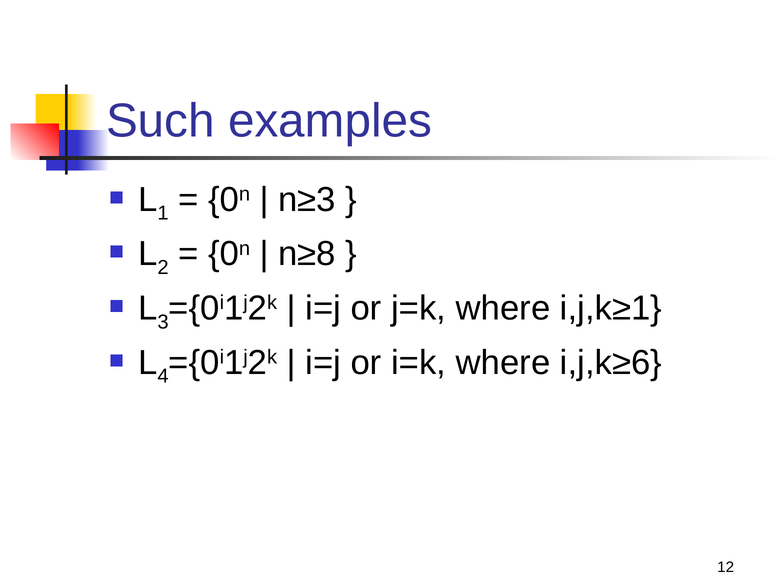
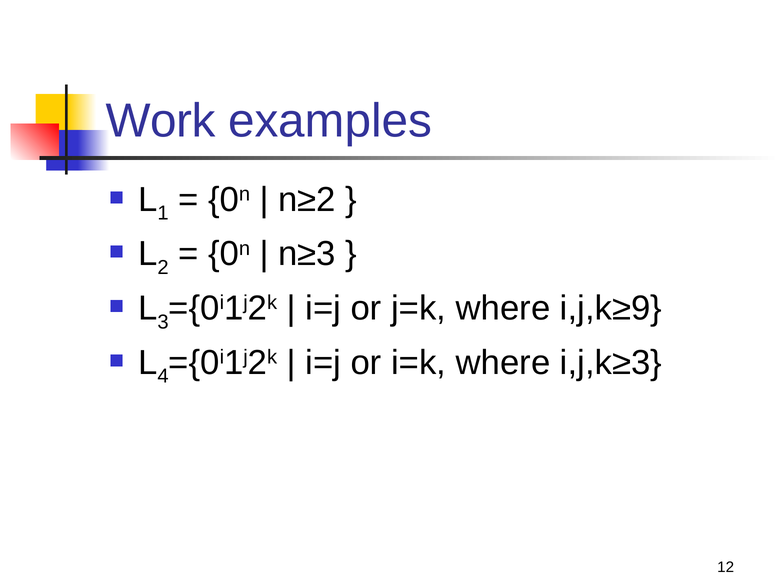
Such: Such -> Work (161, 121)
n≥3: n≥3 -> n≥2 (307, 200)
n≥8: n≥8 -> n≥3 (307, 254)
i,j,k≥1: i,j,k≥1 -> i,j,k≥9 (611, 308)
i,j,k≥6: i,j,k≥6 -> i,j,k≥3 (611, 363)
